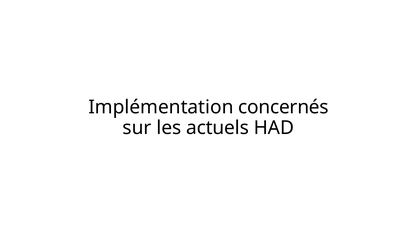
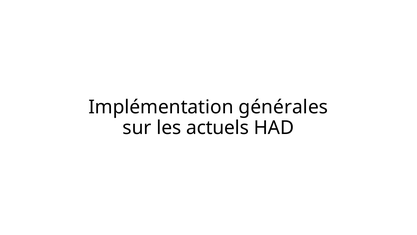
concernés: concernés -> générales (283, 107)
